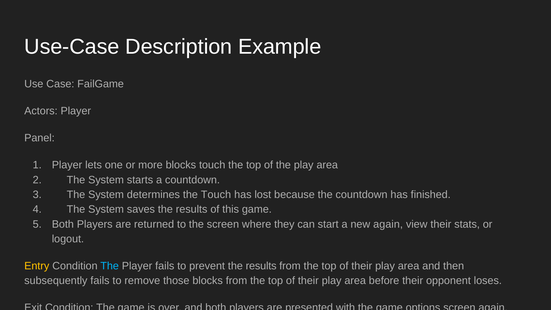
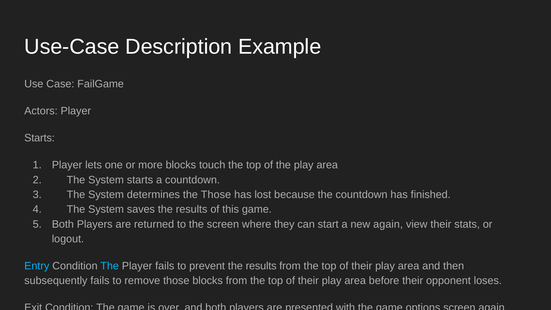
Panel: Panel -> Starts (40, 138)
the Touch: Touch -> Those (216, 195)
Entry colour: yellow -> light blue (37, 266)
